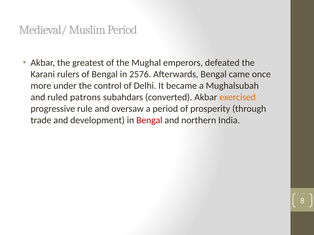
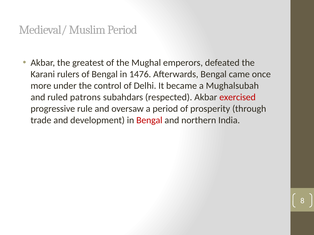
2576: 2576 -> 1476 (140, 74)
converted: converted -> respected (169, 97)
exercised colour: orange -> red (238, 97)
